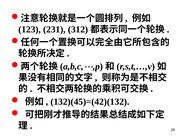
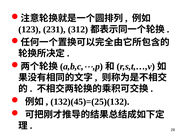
132)(45)=(42)(132: 132)(45)=(42)(132 -> 132)(45)=(25)(132 (90, 102)
